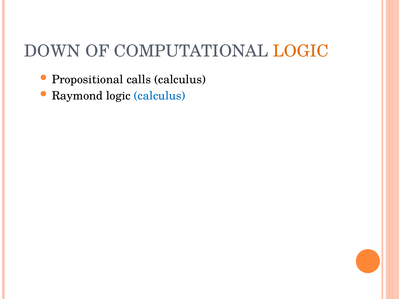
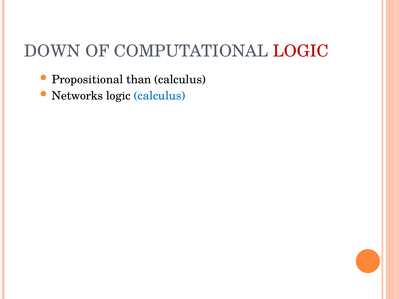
LOGIC colour: orange -> red (301, 51)
calls: calls -> than (139, 80)
Raymond: Raymond -> Networks (77, 96)
